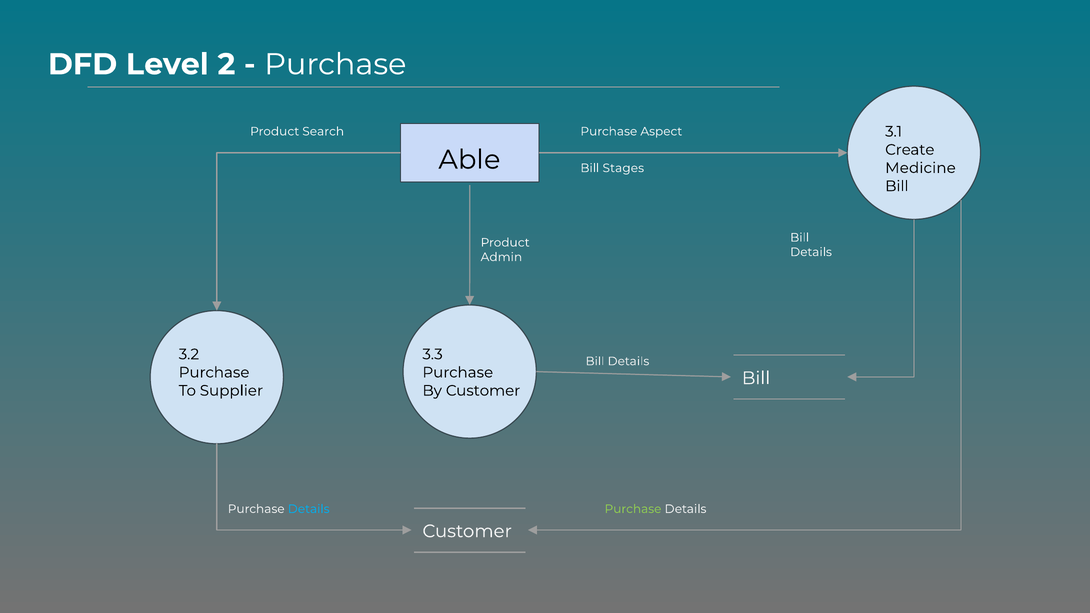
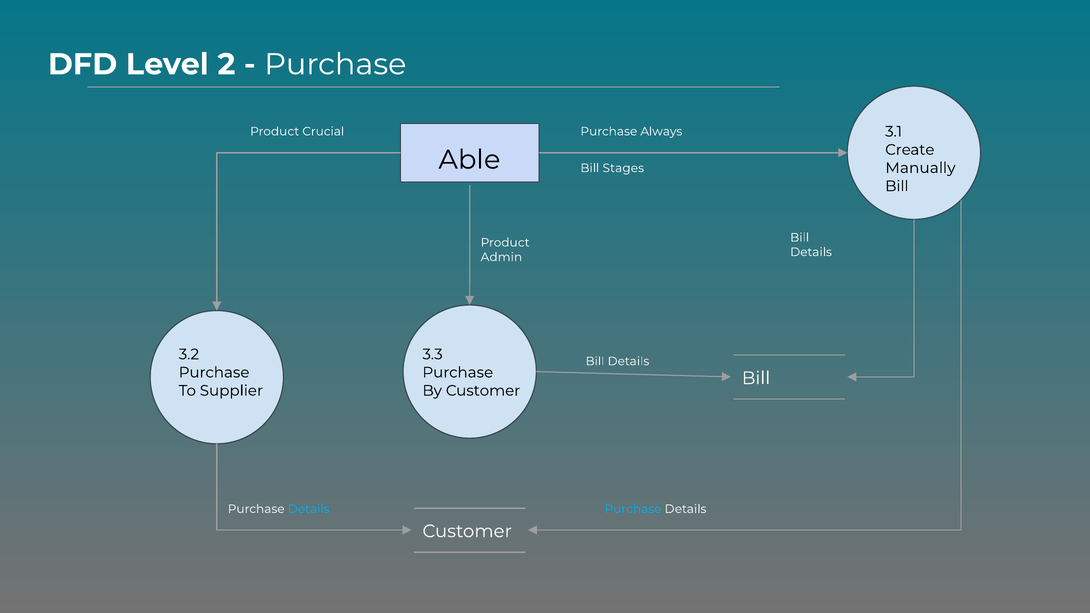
Search: Search -> Crucial (323, 131)
Aspect: Aspect -> Always (661, 131)
Medicine: Medicine -> Manually (920, 168)
Purchase colour: light green -> light blue (633, 509)
